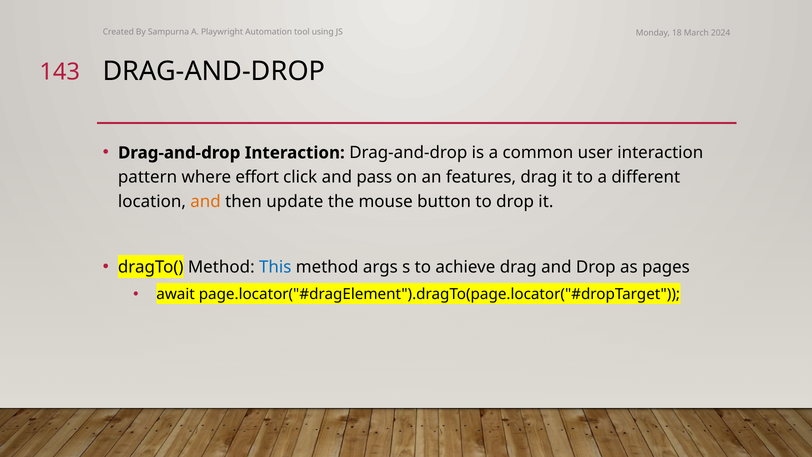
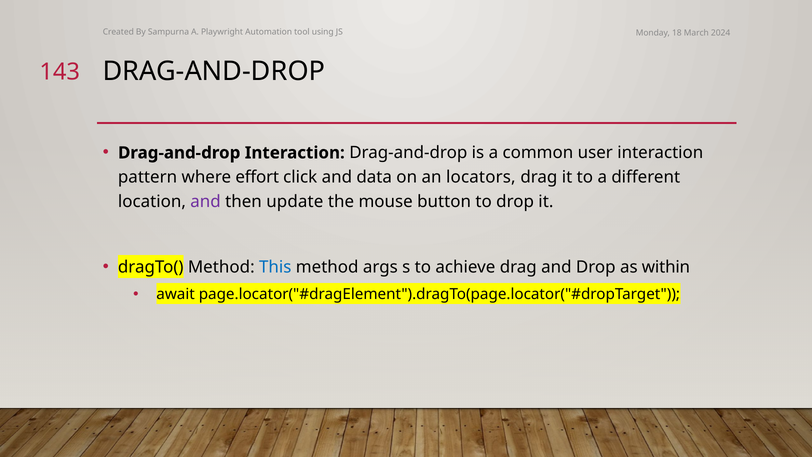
pass: pass -> data (374, 177)
features: features -> locators (481, 177)
and colour: orange -> purple (206, 201)
pages: pages -> within (666, 267)
